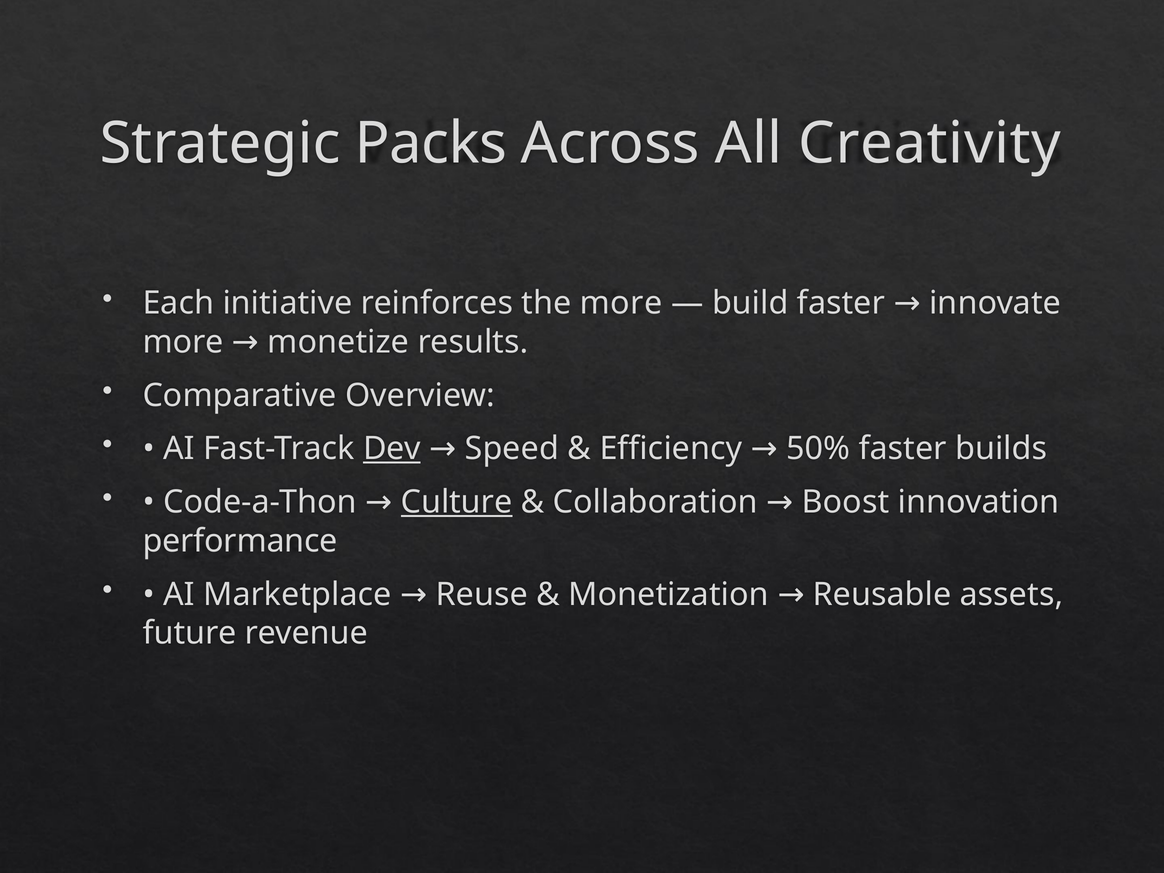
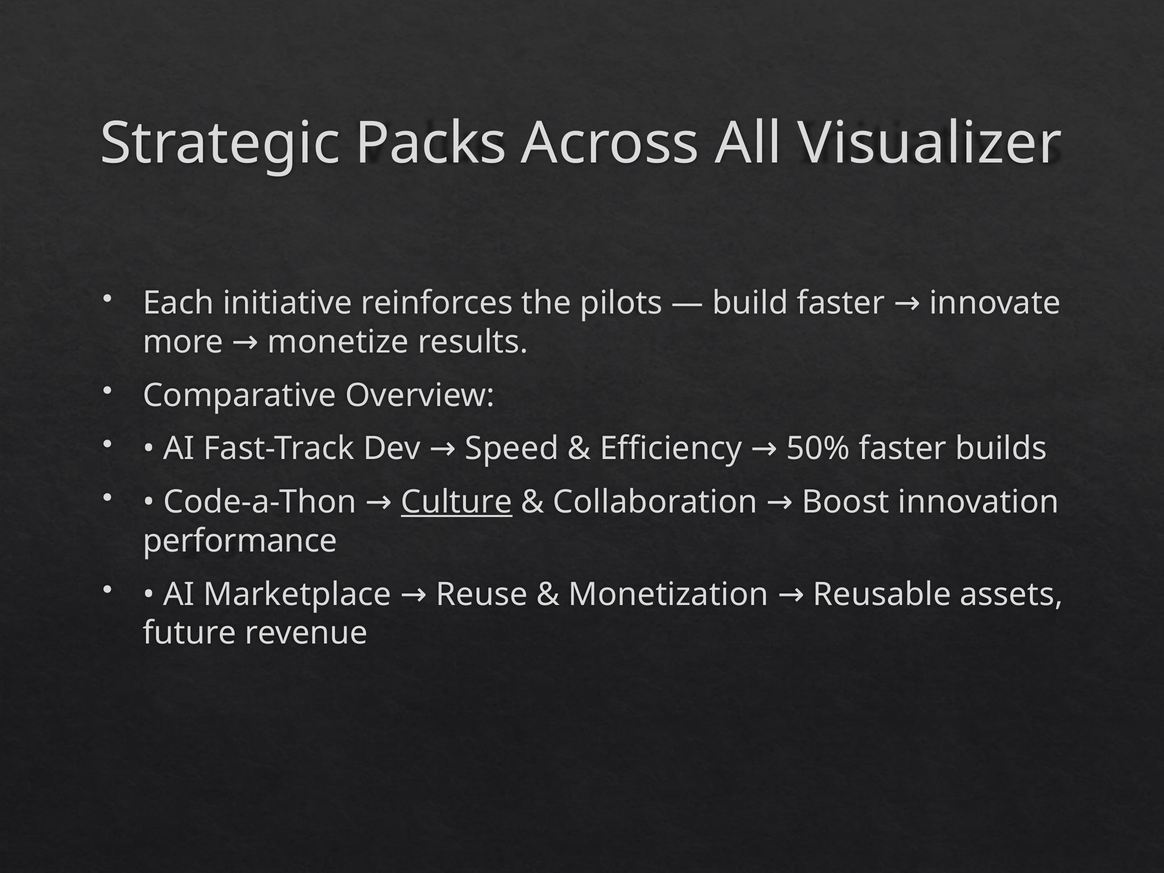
Creativity: Creativity -> Visualizer (930, 143)
the more: more -> pilots (621, 303)
Dev underline: present -> none (392, 449)
